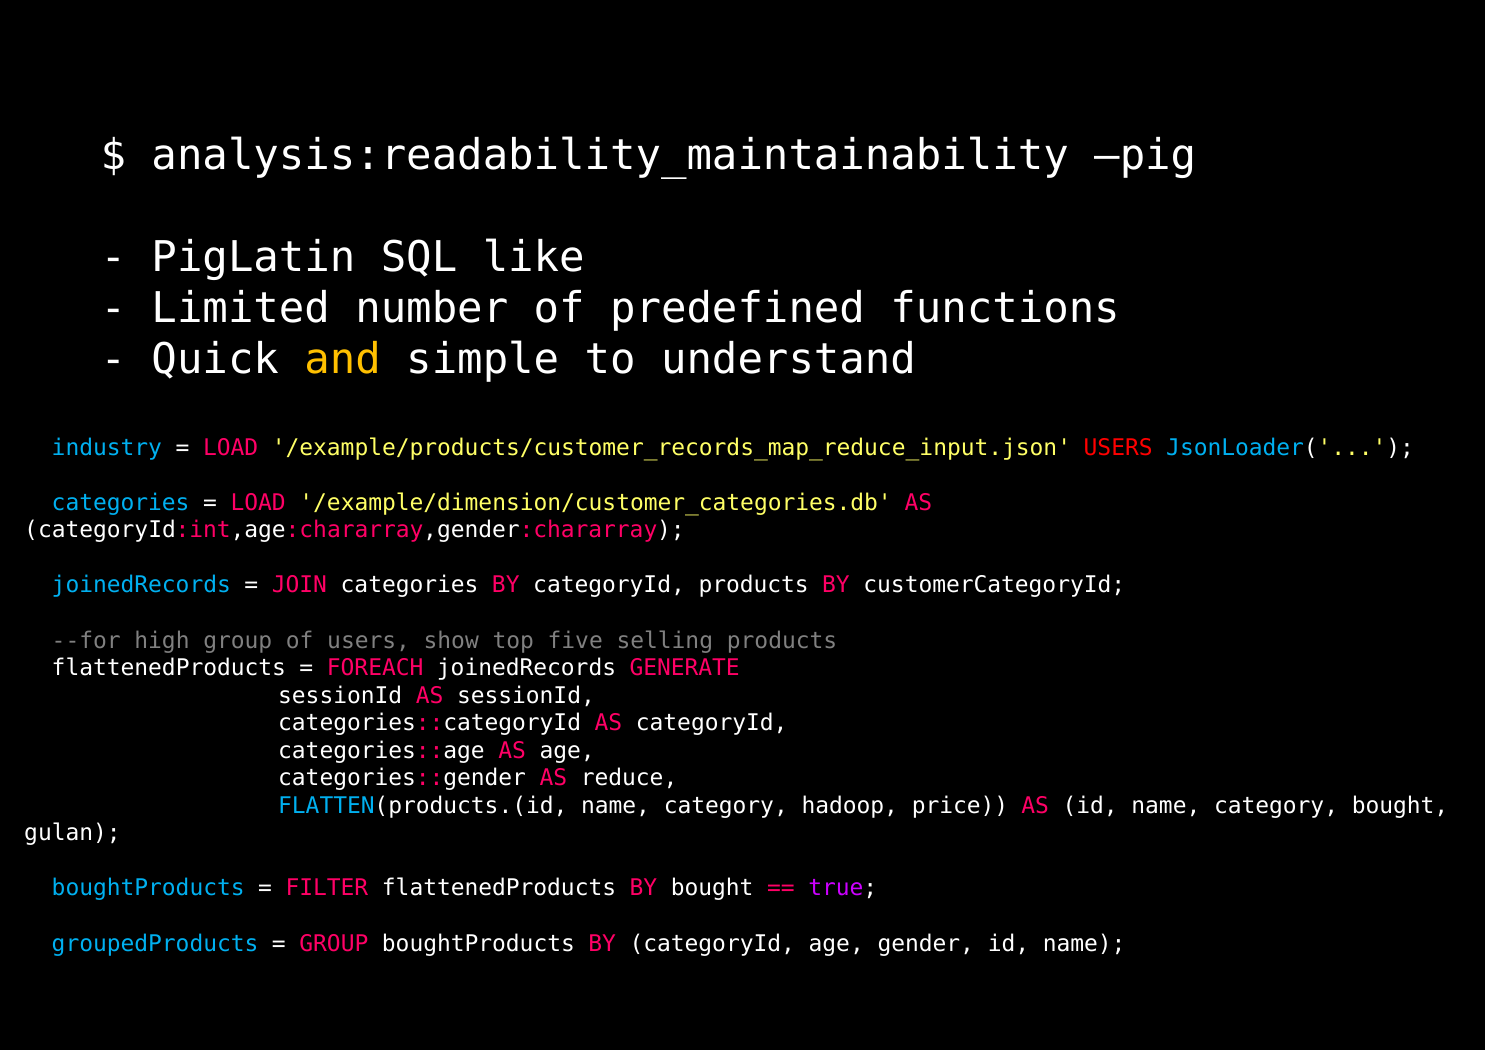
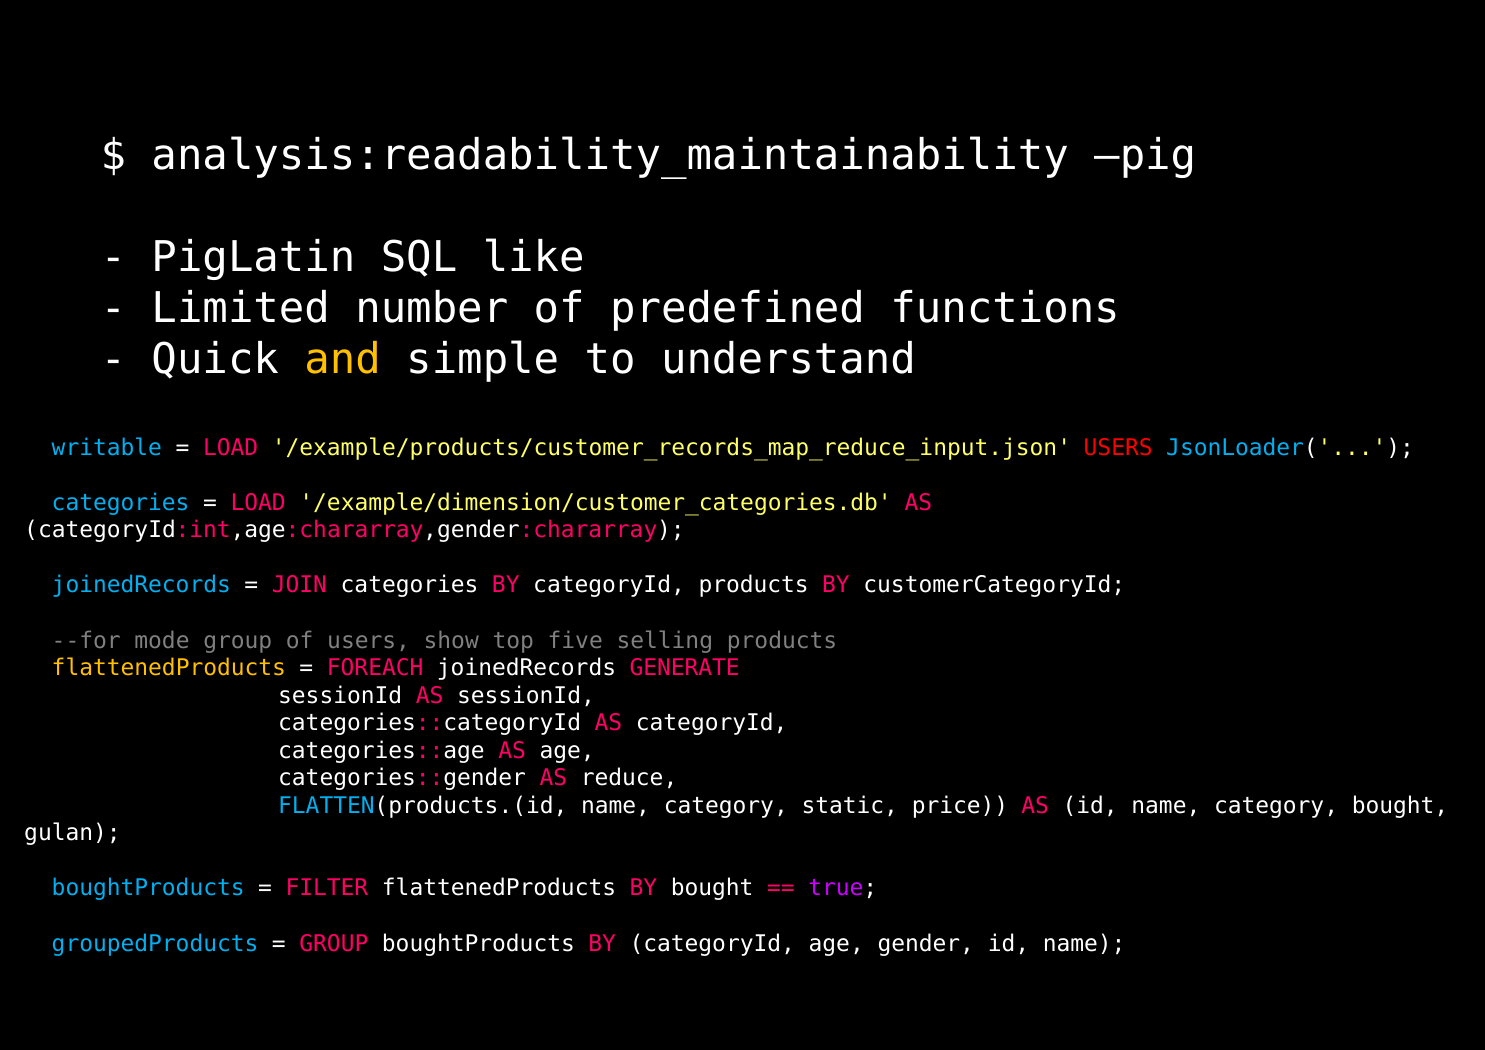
industry: industry -> writable (107, 448)
high: high -> mode (162, 640)
flattenedProducts colour: white -> yellow (169, 668)
hadoop: hadoop -> static (850, 806)
